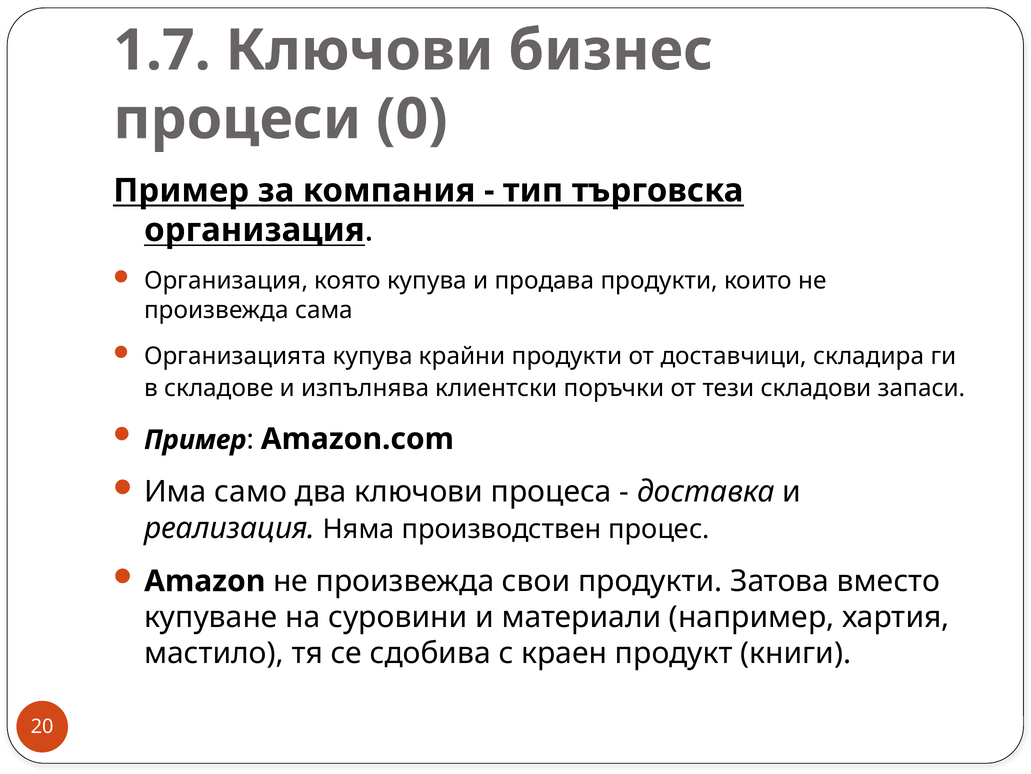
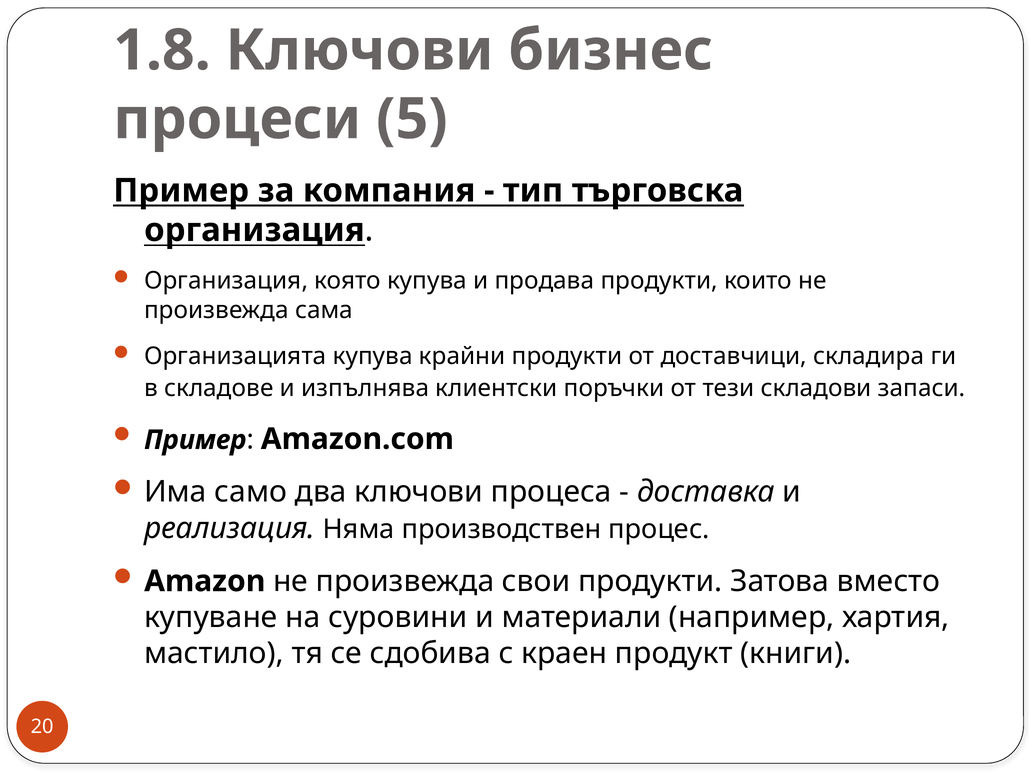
1.7: 1.7 -> 1.8 (162, 50)
0: 0 -> 5 (412, 119)
